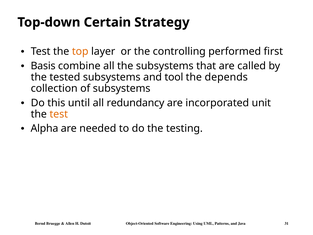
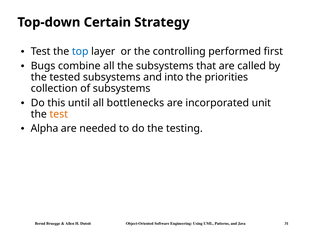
top colour: orange -> blue (80, 51)
Basis: Basis -> Bugs (43, 66)
tool: tool -> into (174, 77)
depends: depends -> priorities (226, 77)
redundancy: redundancy -> bottlenecks (135, 103)
